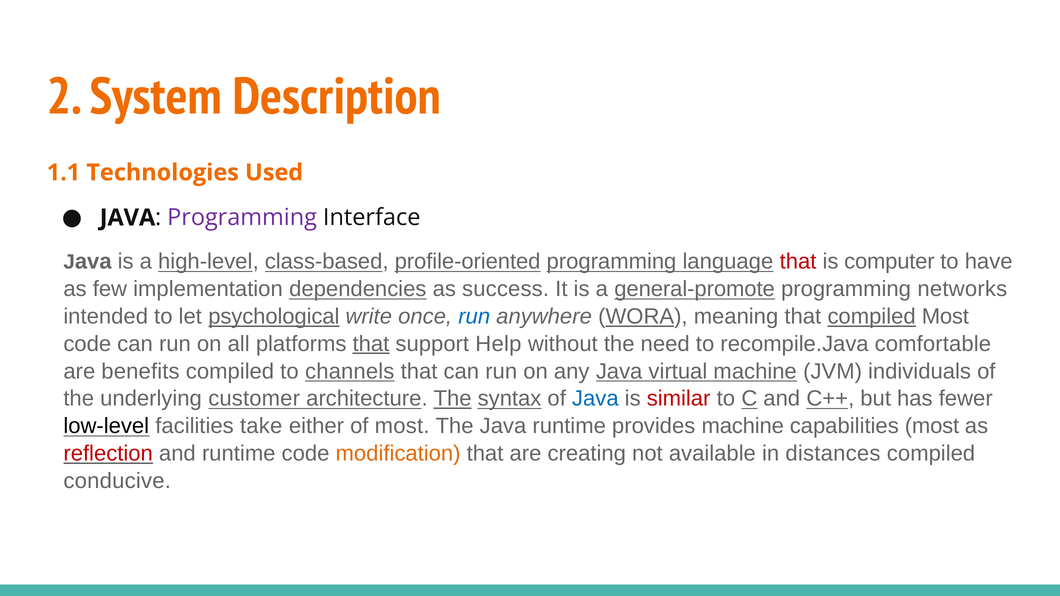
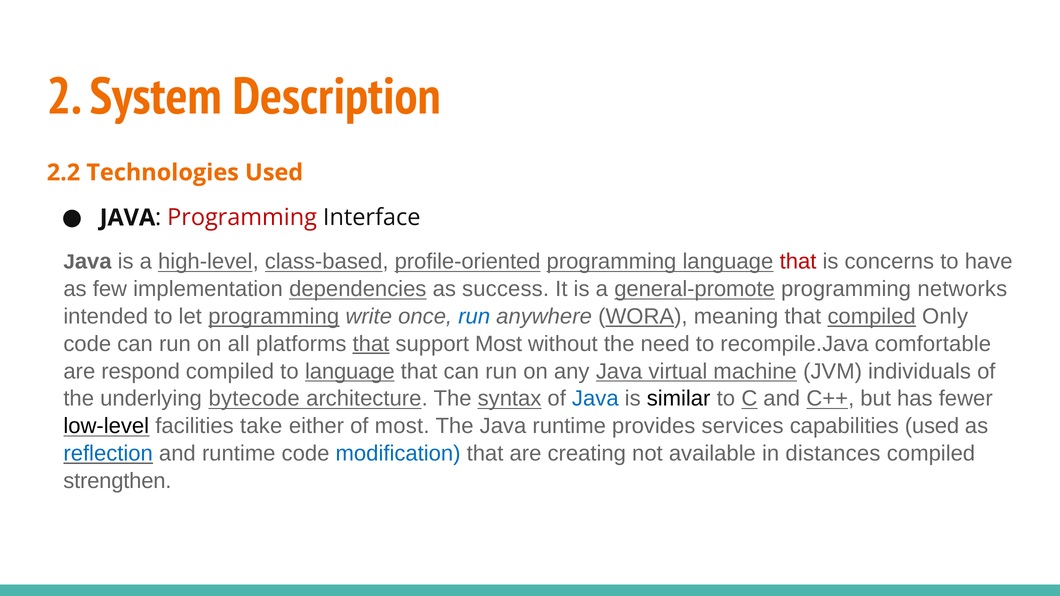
1.1: 1.1 -> 2.2 (63, 173)
Programming colour: purple -> red (242, 218)
computer: computer -> concerns (889, 262)
let psychological: psychological -> programming (274, 317)
compiled Most: Most -> Only (945, 317)
support Help: Help -> Most (499, 344)
benefits: benefits -> respond (141, 371)
to channels: channels -> language (350, 371)
customer: customer -> bytecode (254, 399)
The underline: present -> none (453, 399)
similar colour: red -> black (679, 399)
provides machine: machine -> services (743, 426)
capabilities most: most -> used (932, 426)
reflection colour: red -> blue (108, 454)
modification colour: orange -> blue (398, 454)
conducive: conducive -> strengthen (117, 481)
